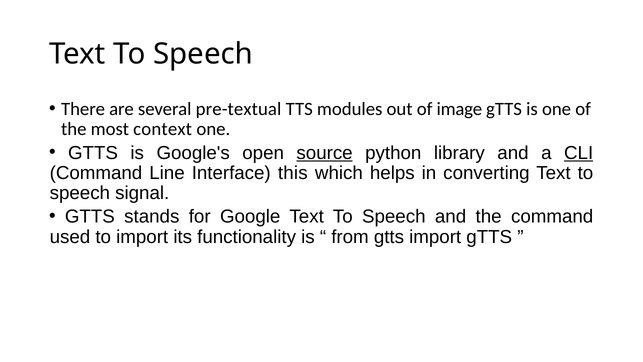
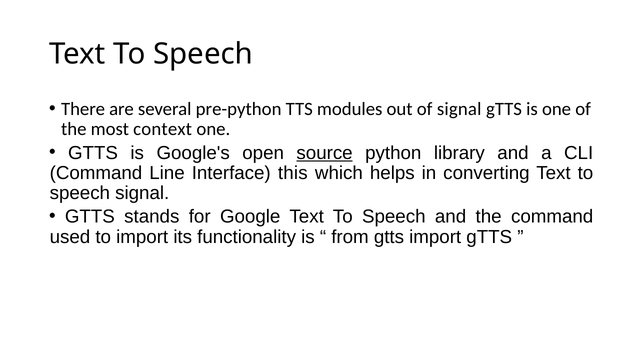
pre-textual: pre-textual -> pre-python (239, 109)
of image: image -> signal (459, 109)
CLI underline: present -> none (579, 153)
